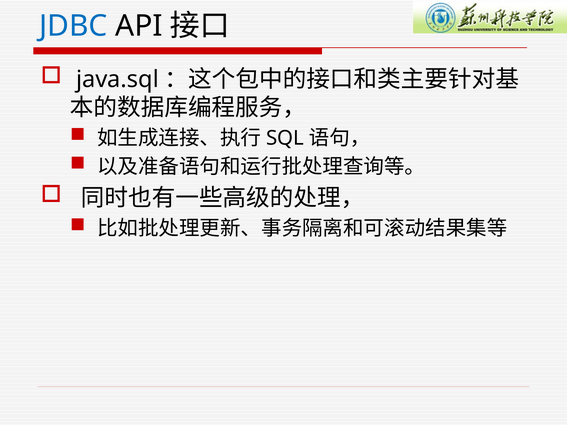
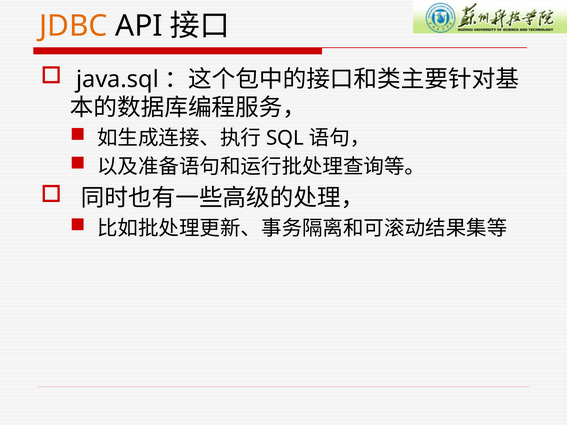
JDBC colour: blue -> orange (73, 26)
